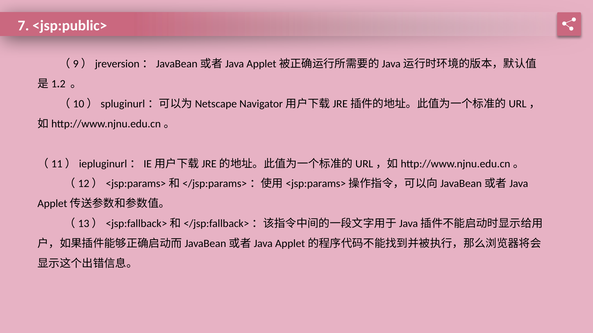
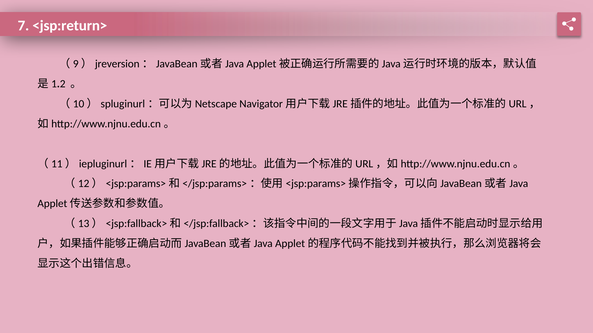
<jsp:public>: <jsp:public> -> <jsp:return> (70, 26)
